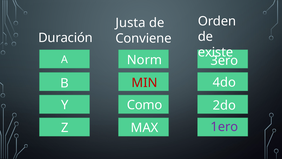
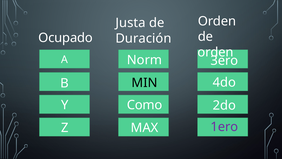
Duración: Duración -> Ocupado (66, 38)
Conviene: Conviene -> Duración (143, 38)
existe: existe -> orden (215, 52)
MIN colour: red -> black (145, 83)
